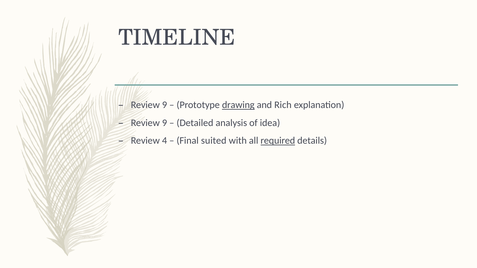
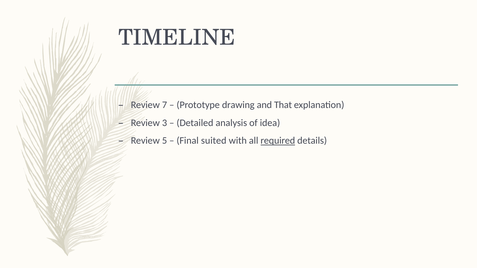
9: 9 -> 7 (165, 105)
drawing underline: present -> none (238, 105)
Rich: Rich -> That (283, 105)
9: 9 -> 3 (165, 123)
4: 4 -> 5 (165, 141)
